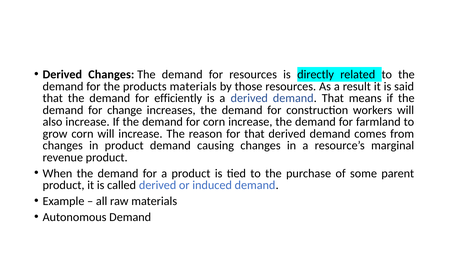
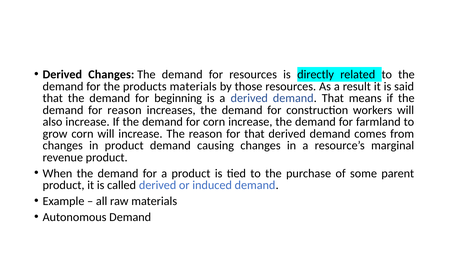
efficiently: efficiently -> beginning (178, 98)
for change: change -> reason (124, 110)
